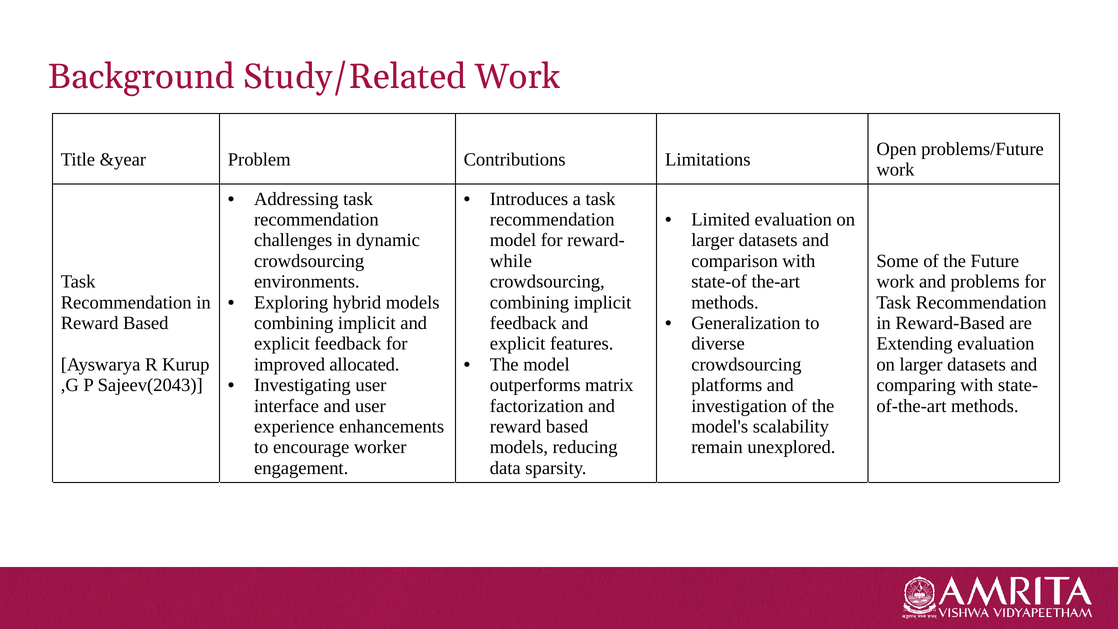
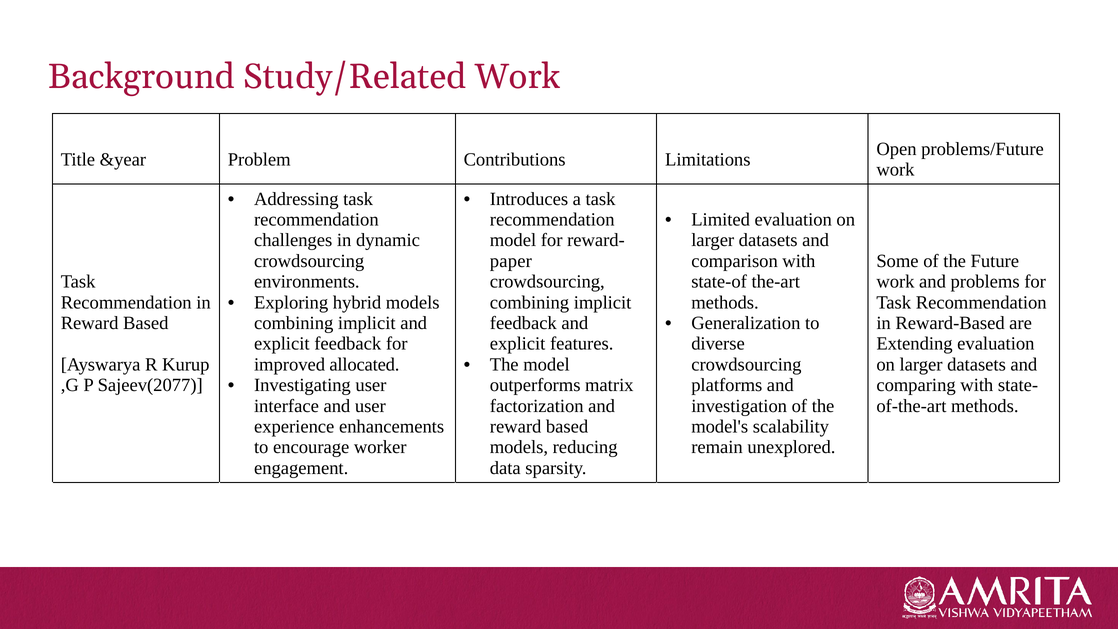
while: while -> paper (511, 261)
Sajeev(2043: Sajeev(2043 -> Sajeev(2077 (150, 385)
